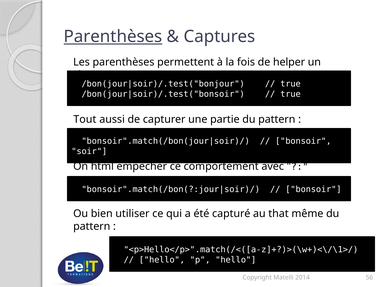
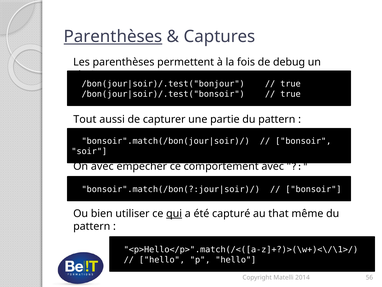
helper: helper -> debug (289, 62)
On html: html -> avec (102, 166)
qui underline: none -> present (174, 213)
